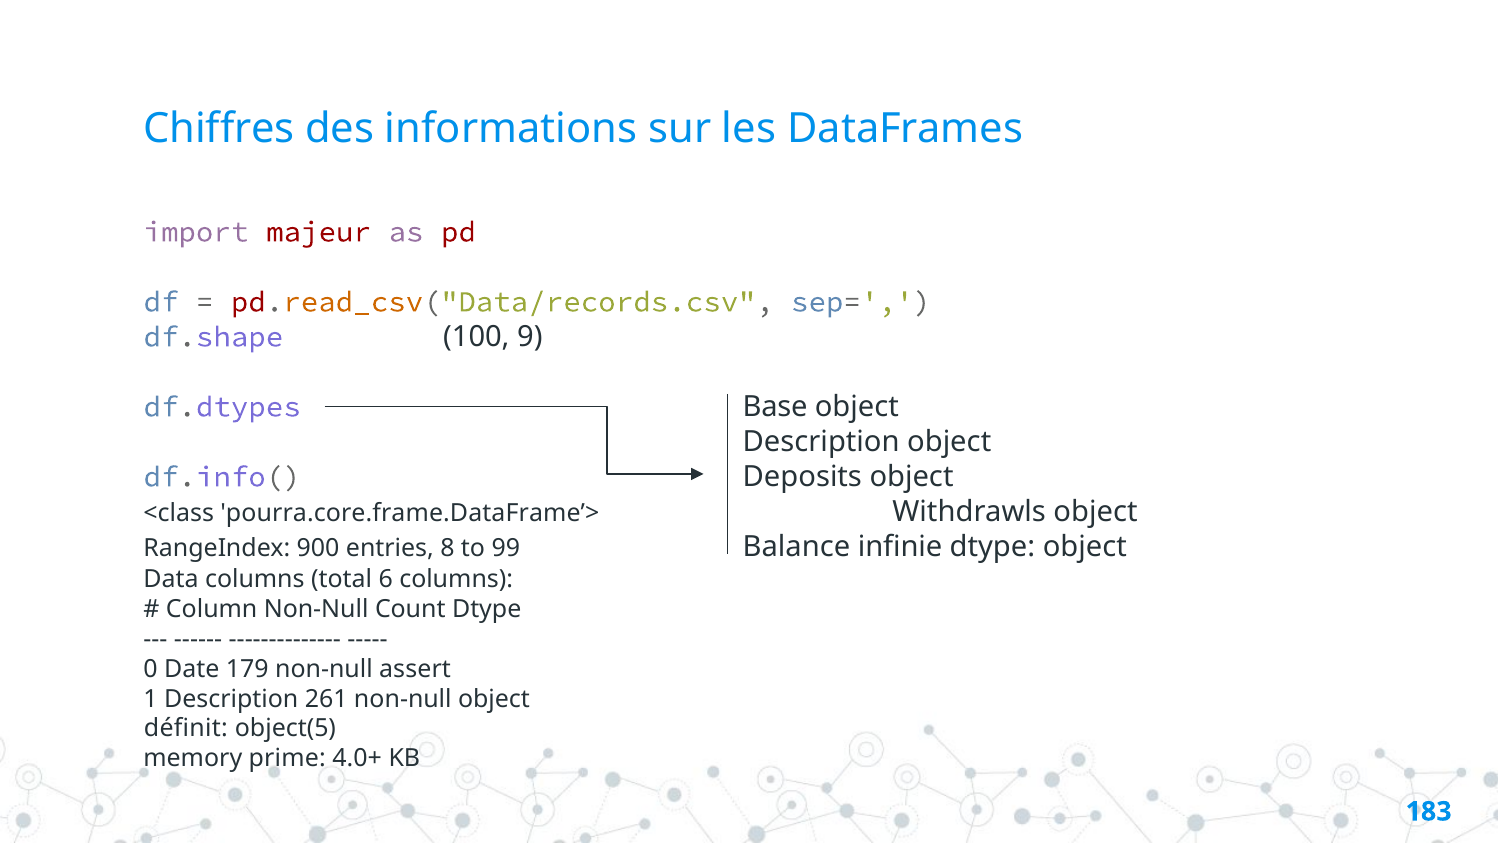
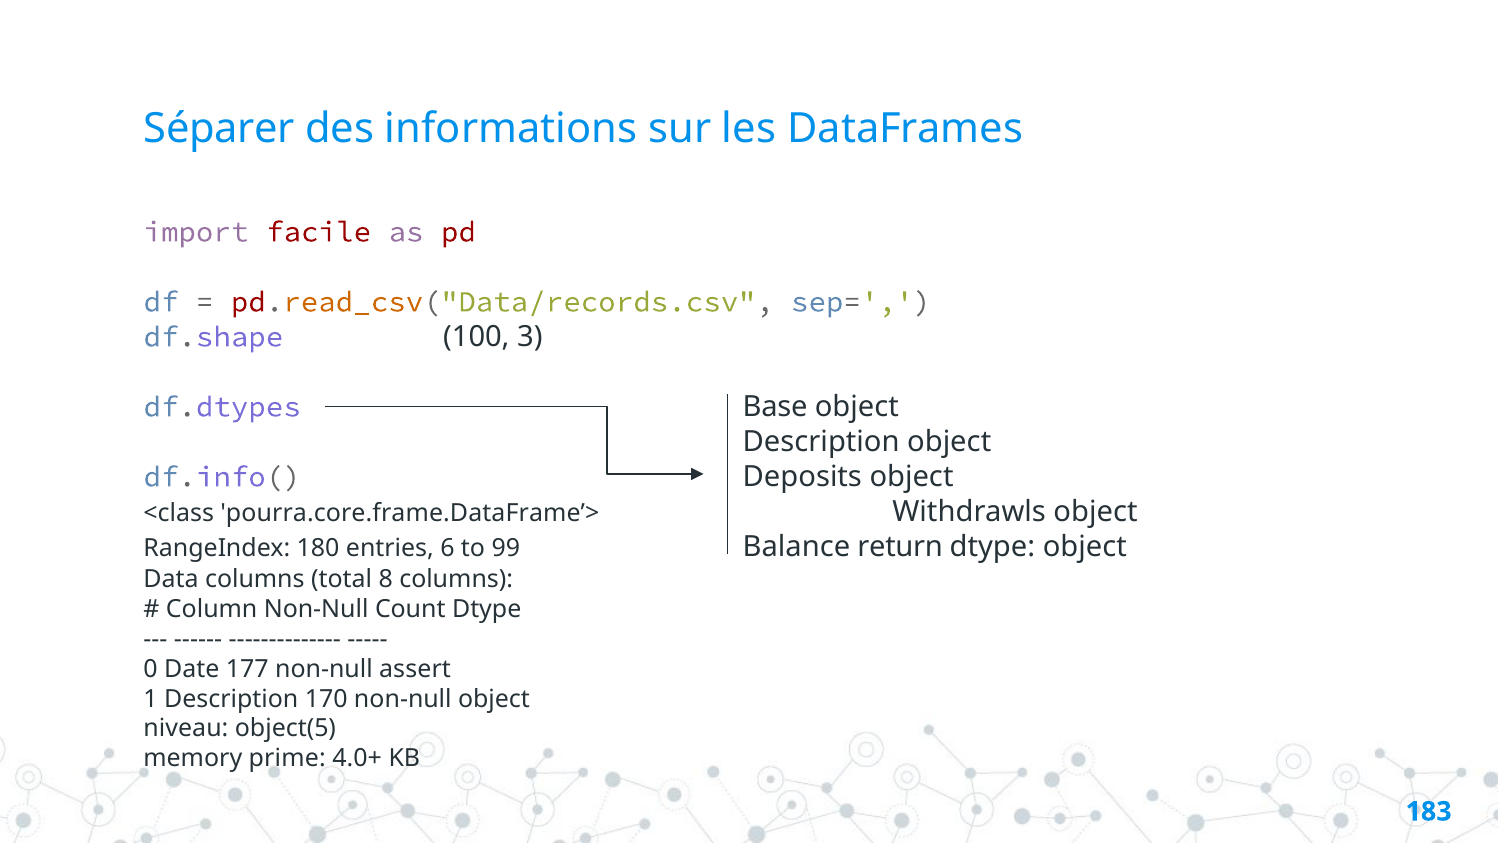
Chiffres: Chiffres -> Séparer (219, 129)
majeur: majeur -> facile (319, 232)
9: 9 -> 3 (530, 337)
900: 900 -> 180 (318, 548)
8: 8 -> 6 (447, 548)
infinie: infinie -> return (900, 546)
6: 6 -> 8 (386, 579)
179: 179 -> 177 (247, 669)
261: 261 -> 170 (326, 698)
définit: définit -> niveau (186, 728)
